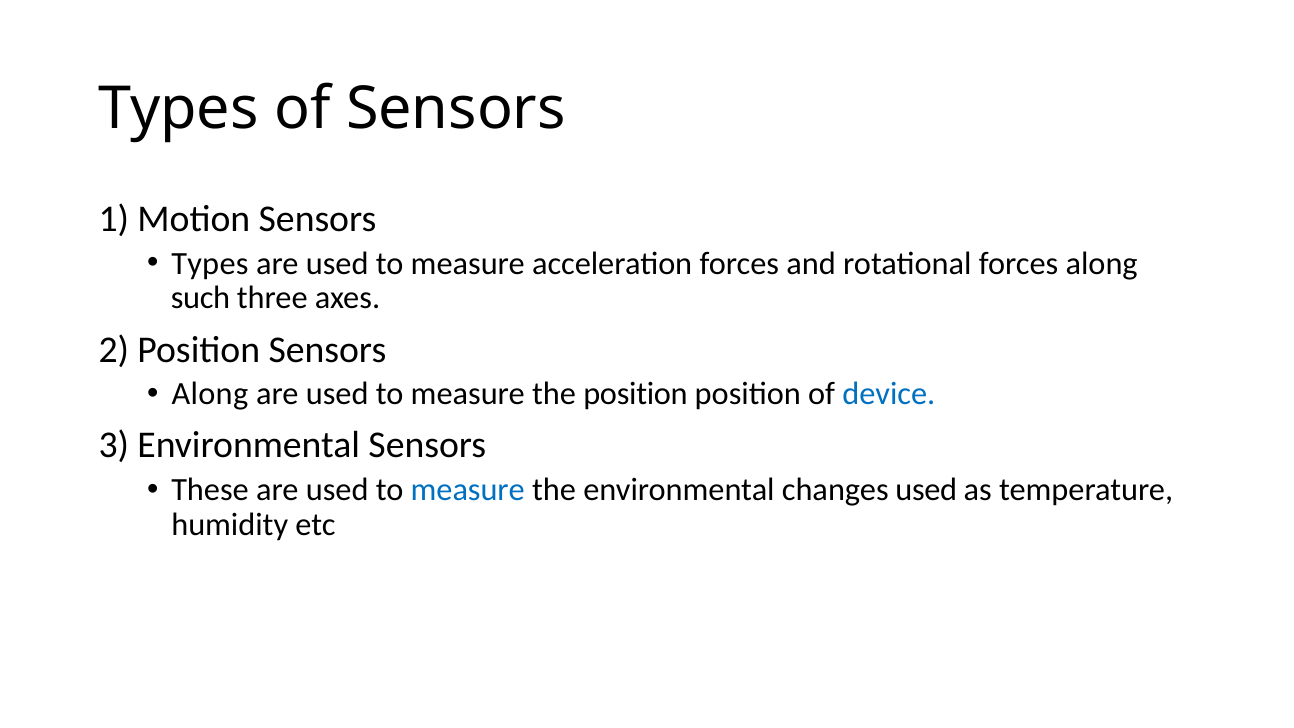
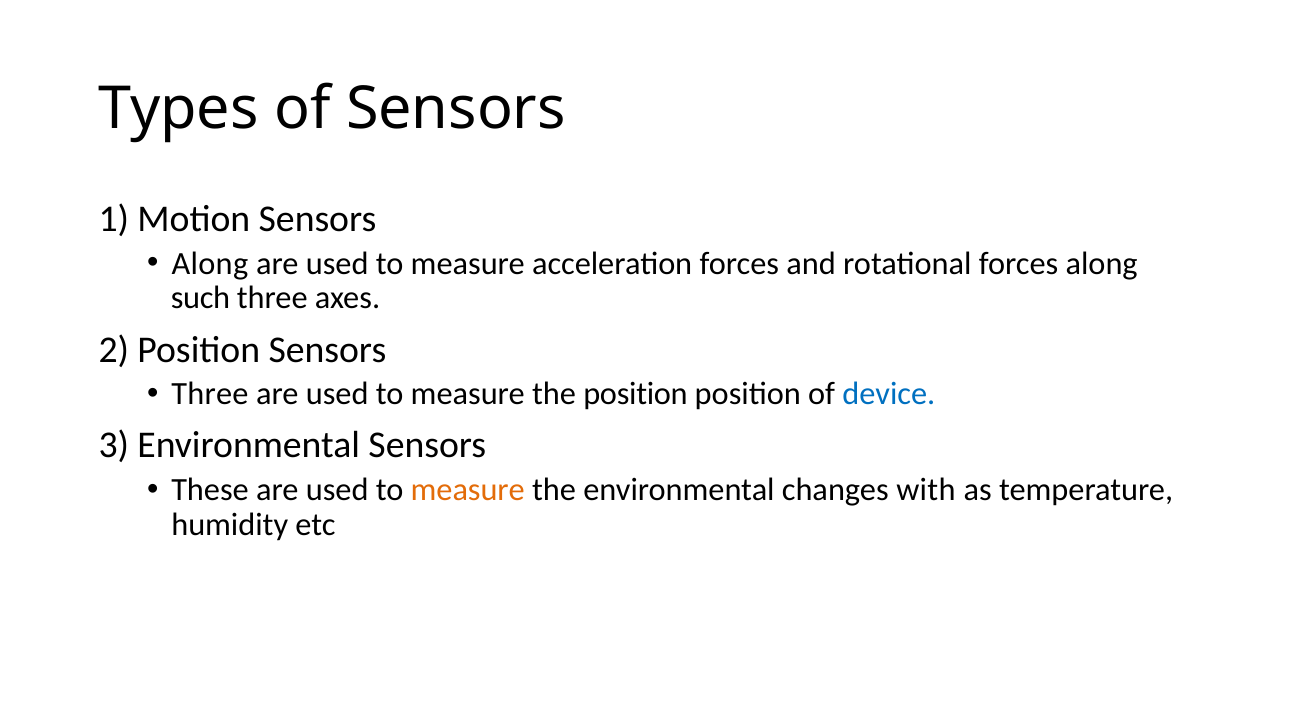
Types: Types -> Along (210, 263)
Along: Along -> Three (210, 394)
measure colour: blue -> orange (468, 490)
changes used: used -> with (926, 490)
